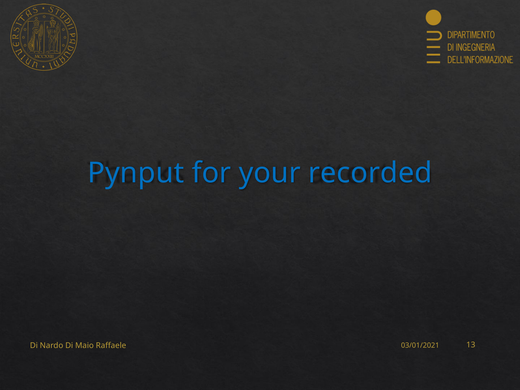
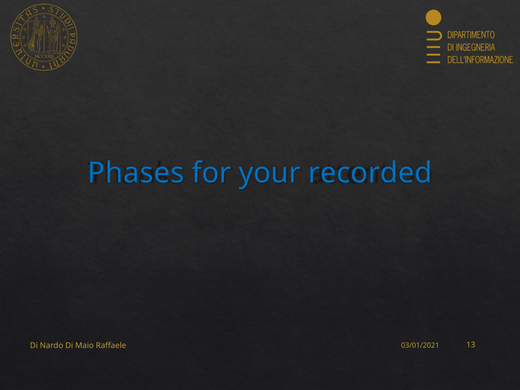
Pynput: Pynput -> Phases (136, 173)
